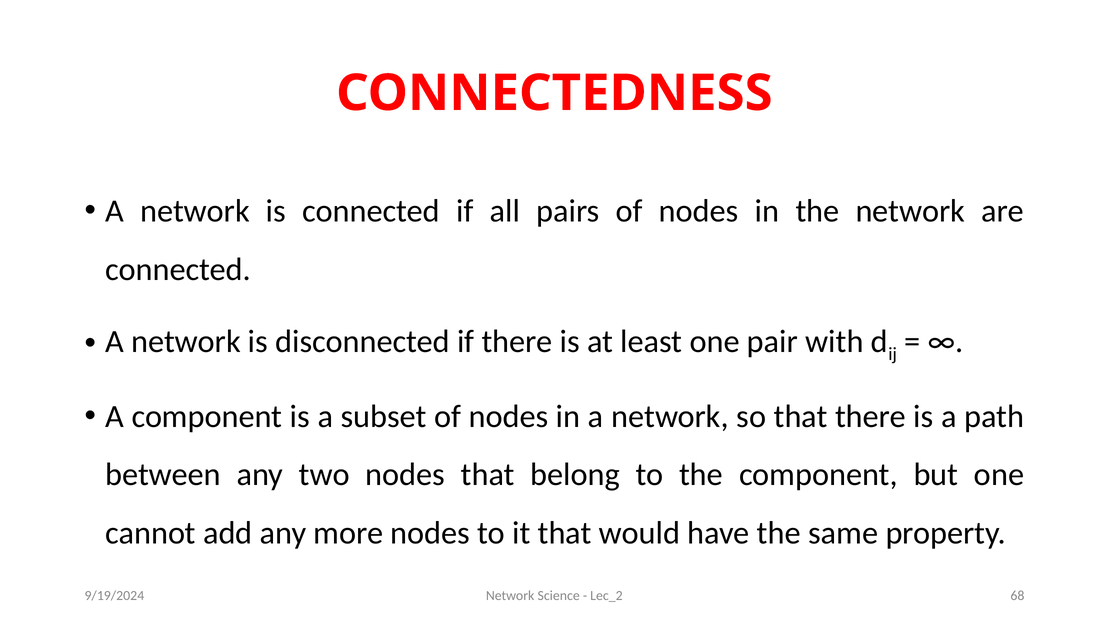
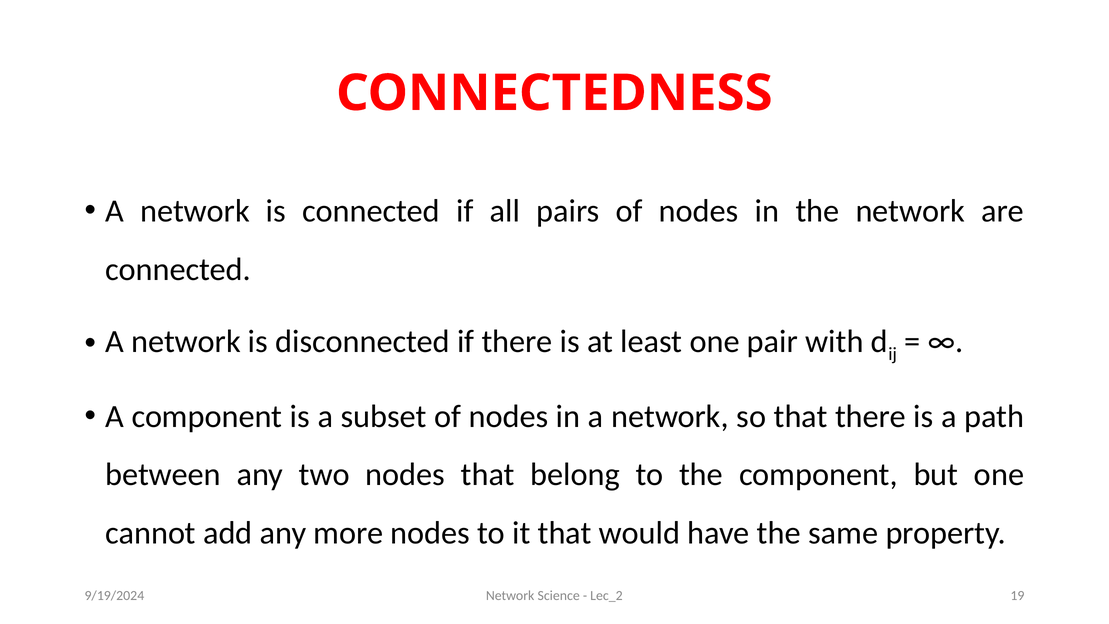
68: 68 -> 19 (1017, 596)
